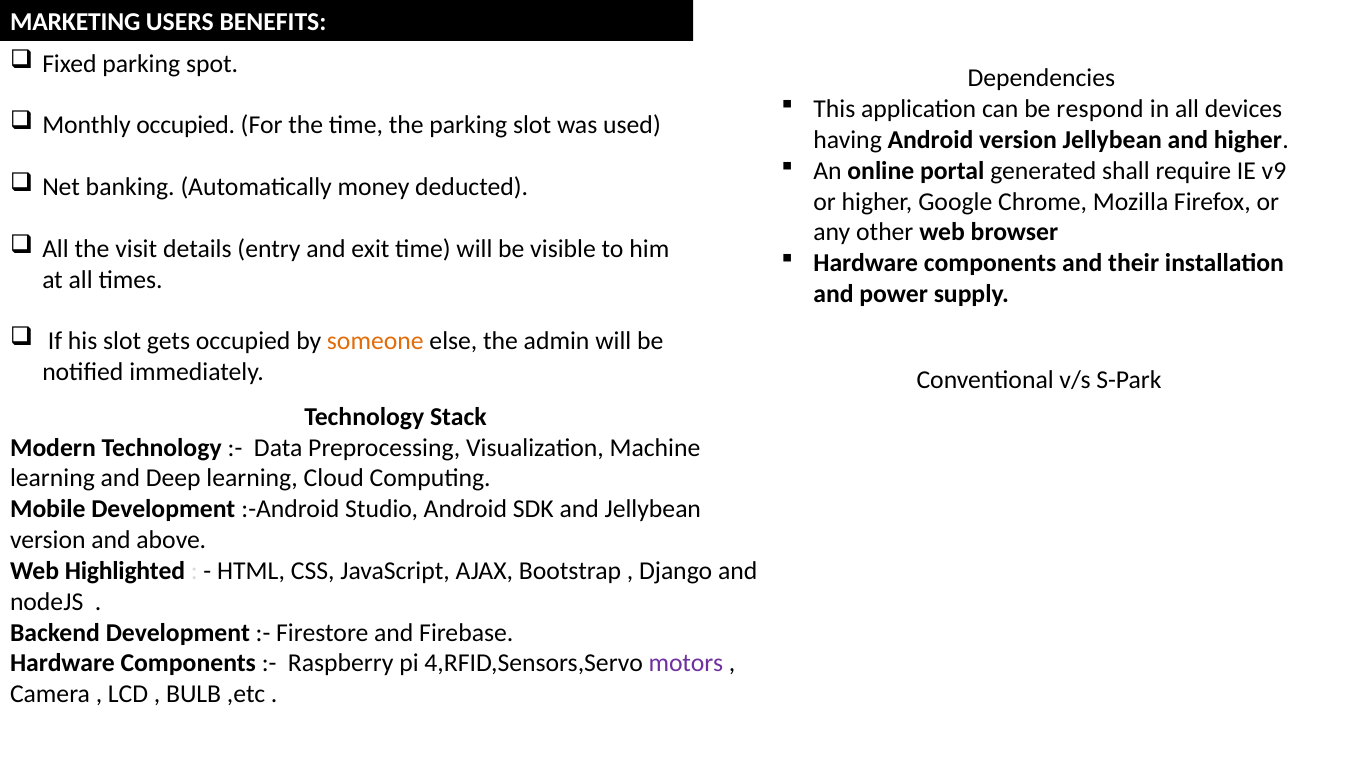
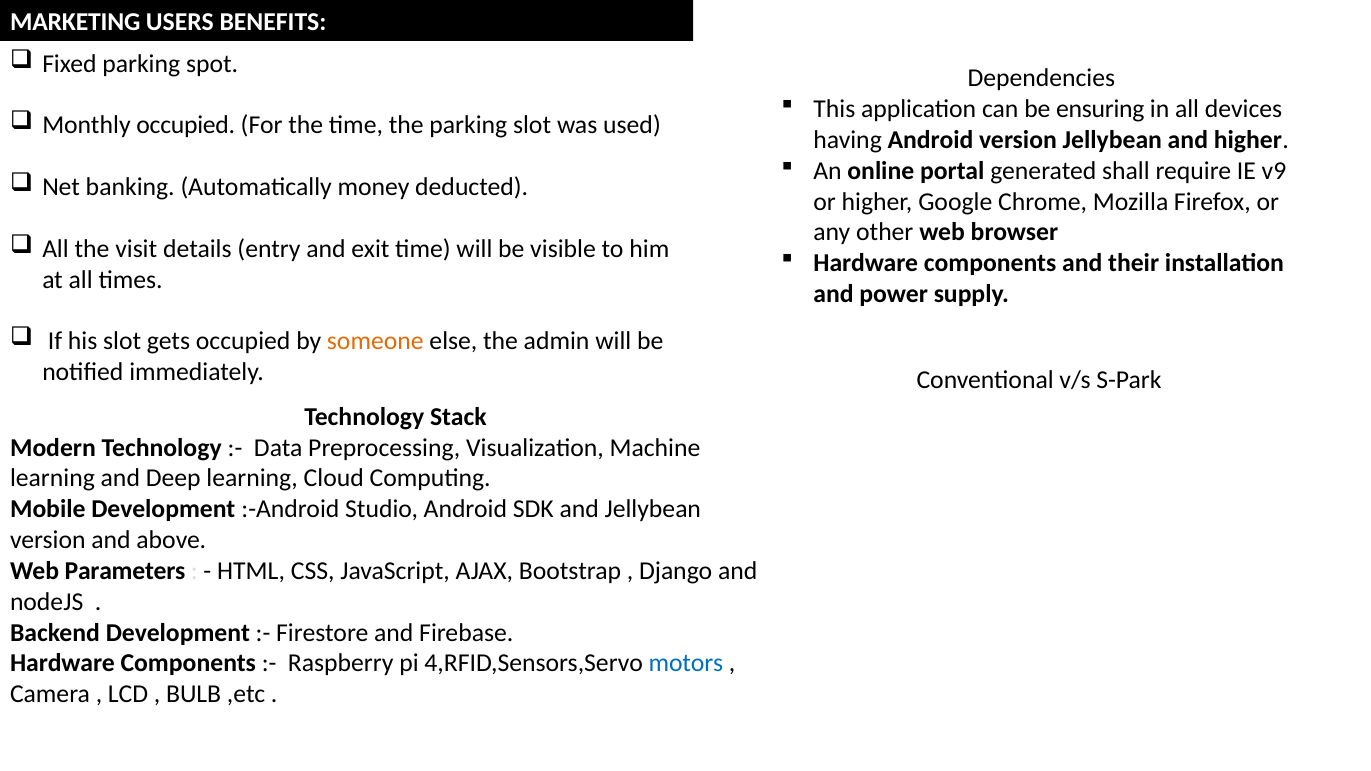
respond: respond -> ensuring (1100, 109)
Highlighted: Highlighted -> Parameters (125, 571)
motors colour: purple -> blue (686, 664)
